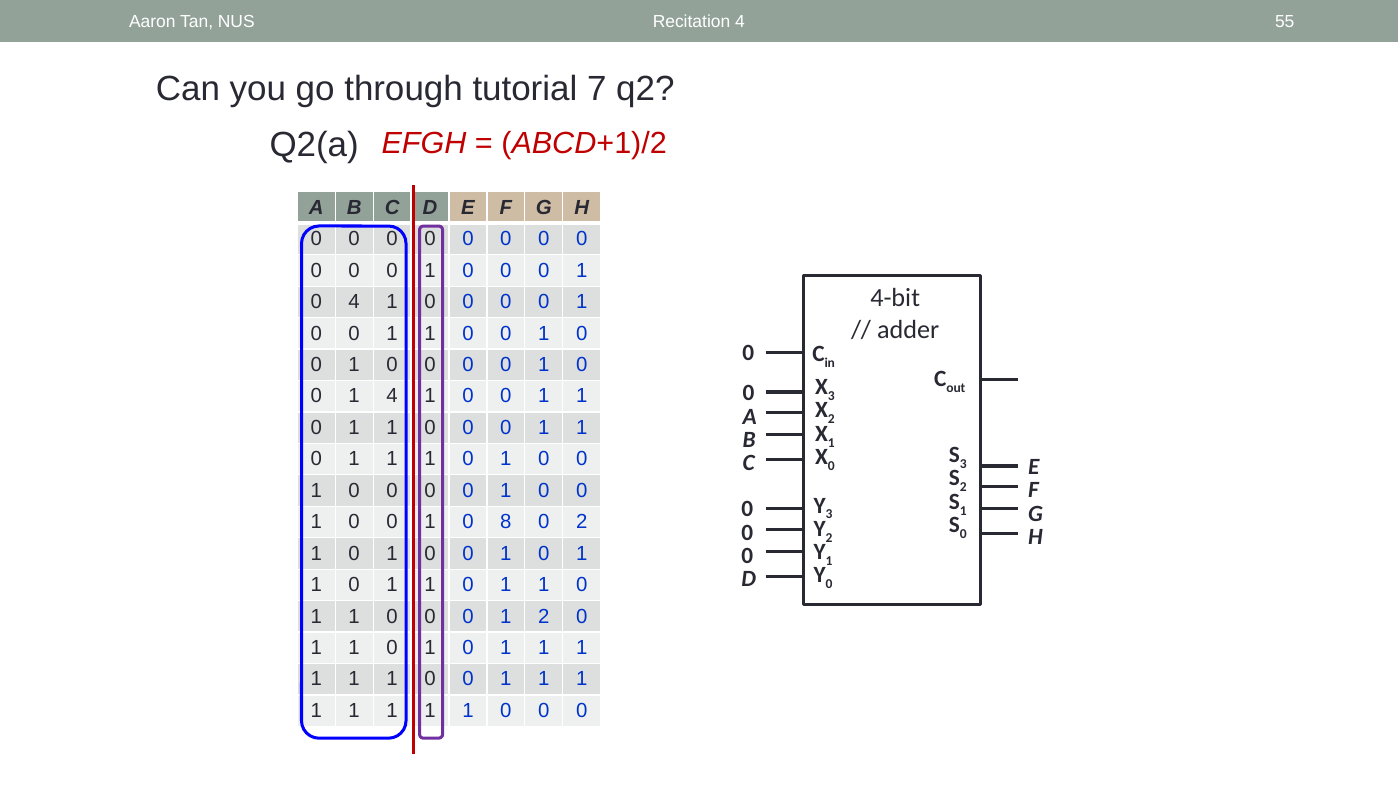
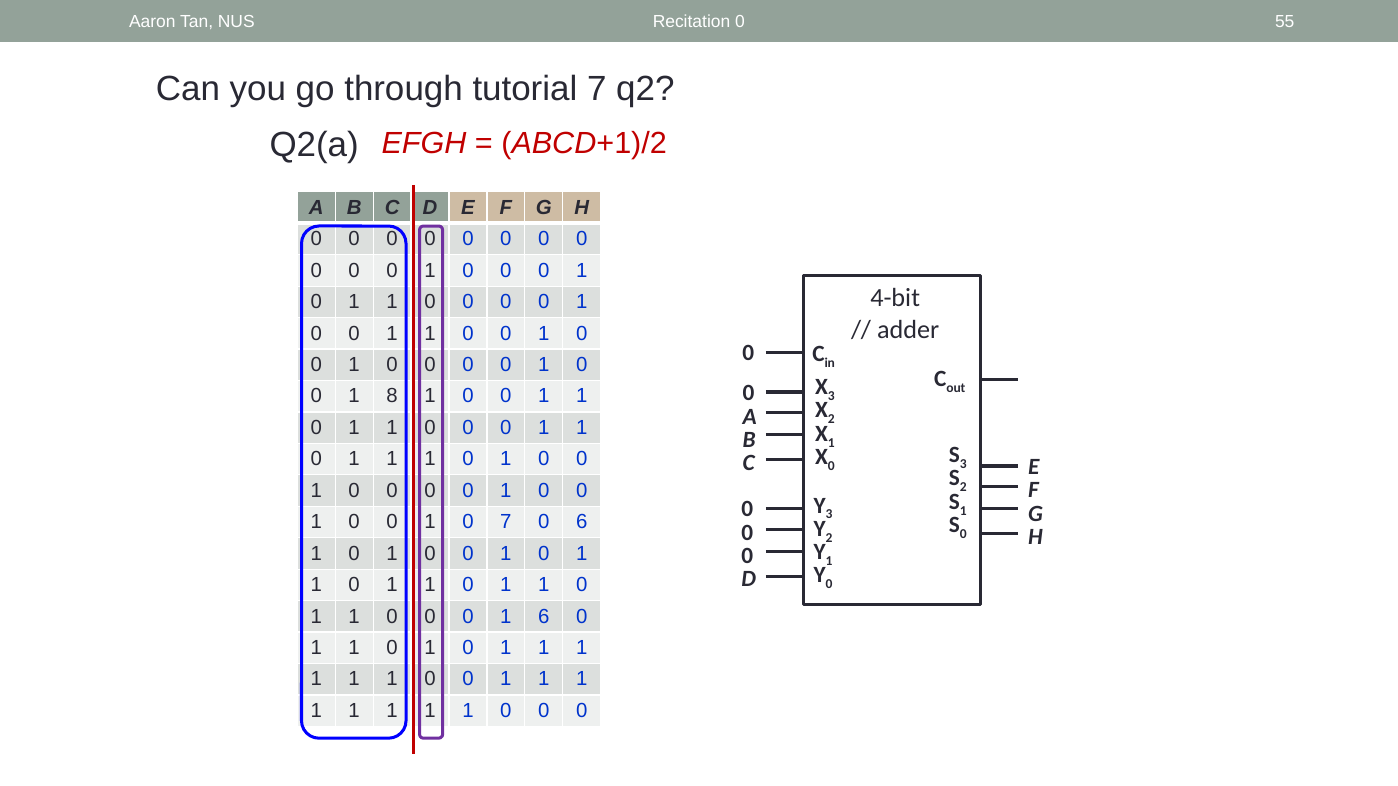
Recitation 4: 4 -> 0 (740, 22)
4: 4 -> 1 (354, 302)
1 4: 4 -> 8 (392, 396)
0 8: 8 -> 7 (506, 522)
0 2: 2 -> 6 (582, 522)
1 2: 2 -> 6 (544, 617)
